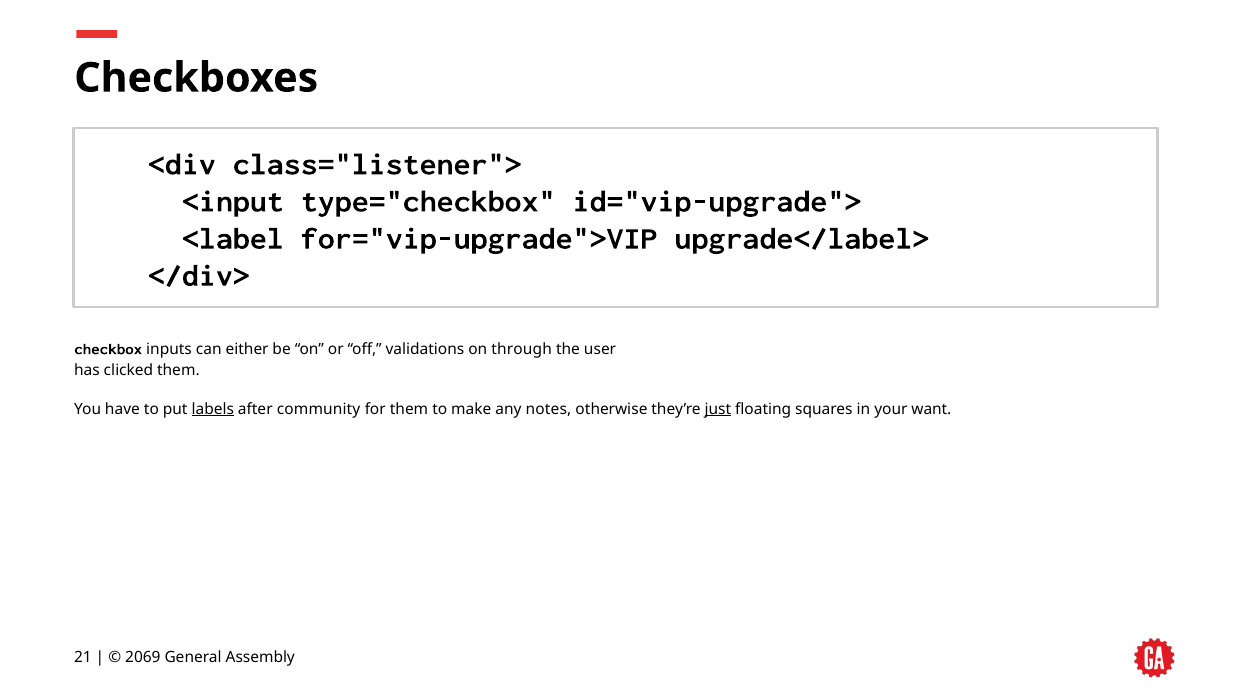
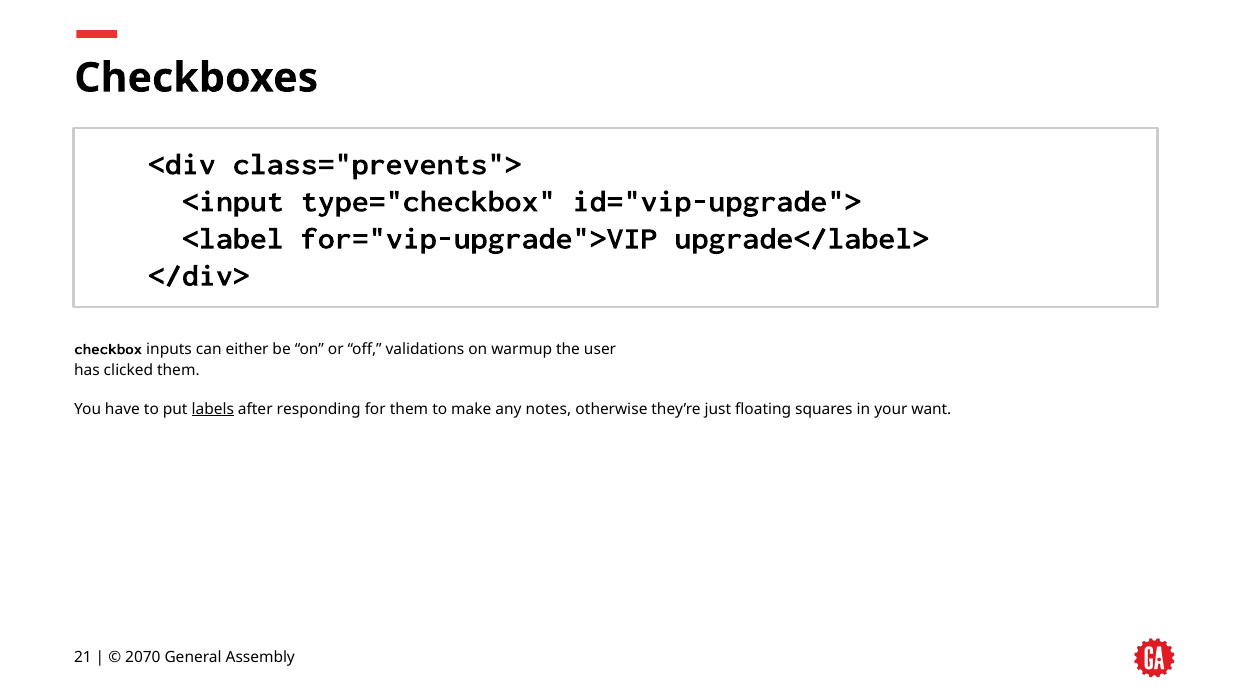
class="listener">: class="listener"> -> class="prevents"> (377, 164)
through: through -> warmup (522, 349)
community: community -> responding (319, 409)
just underline: present -> none (718, 409)
2069: 2069 -> 2070 (143, 657)
